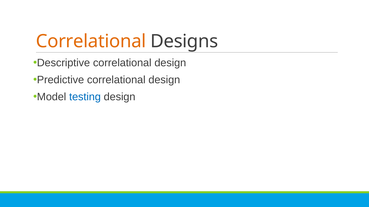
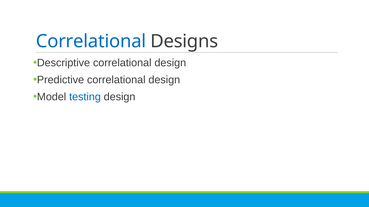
Correlational colour: orange -> blue (91, 41)
